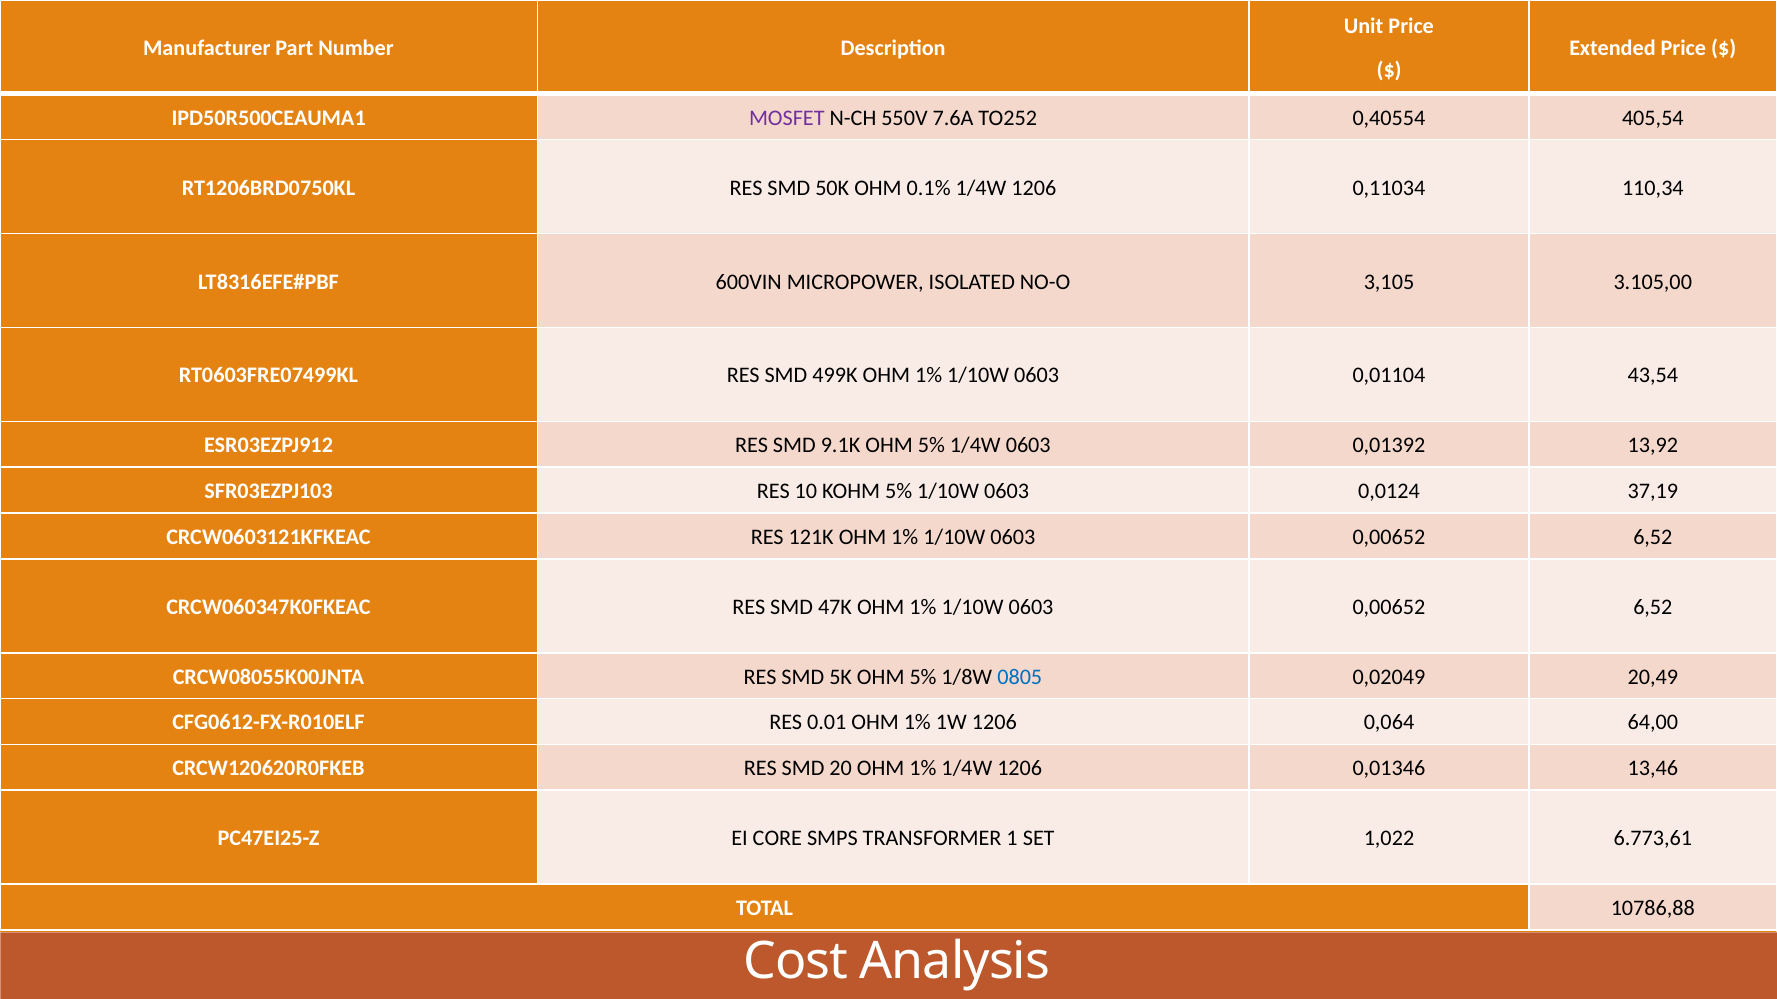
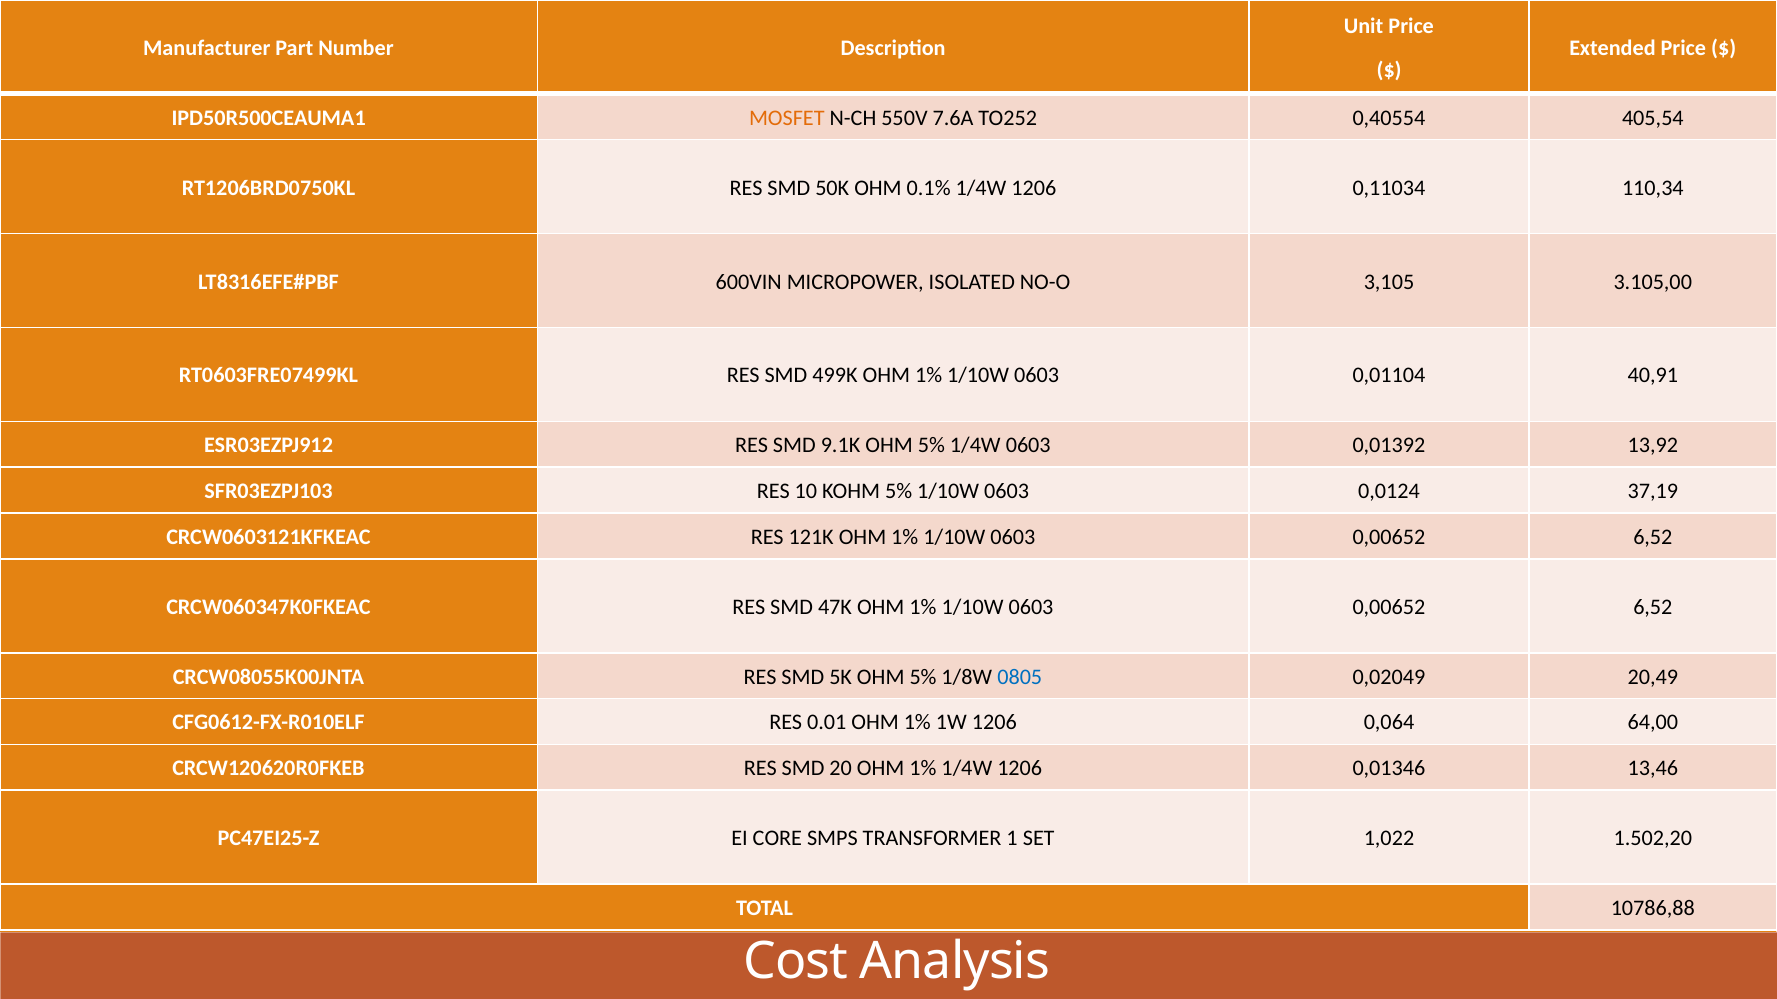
MOSFET colour: purple -> orange (787, 118)
43,54: 43,54 -> 40,91 (1653, 376)
6.773,61: 6.773,61 -> 1.502,20 (1653, 839)
